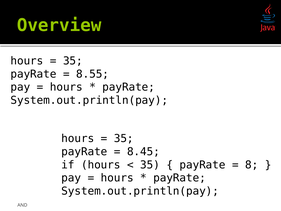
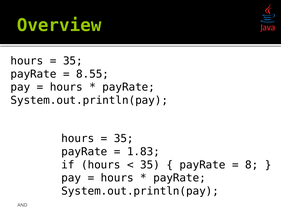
8.45: 8.45 -> 1.83 (143, 152)
